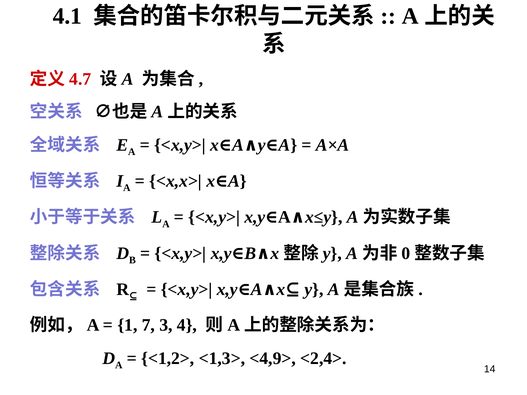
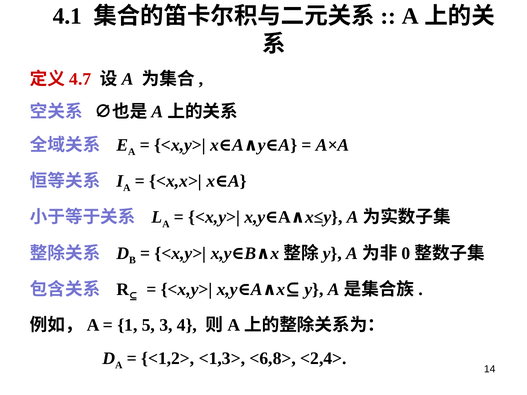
7: 7 -> 5 (148, 325)
<4,9>: <4,9> -> <6,8> (273, 358)
